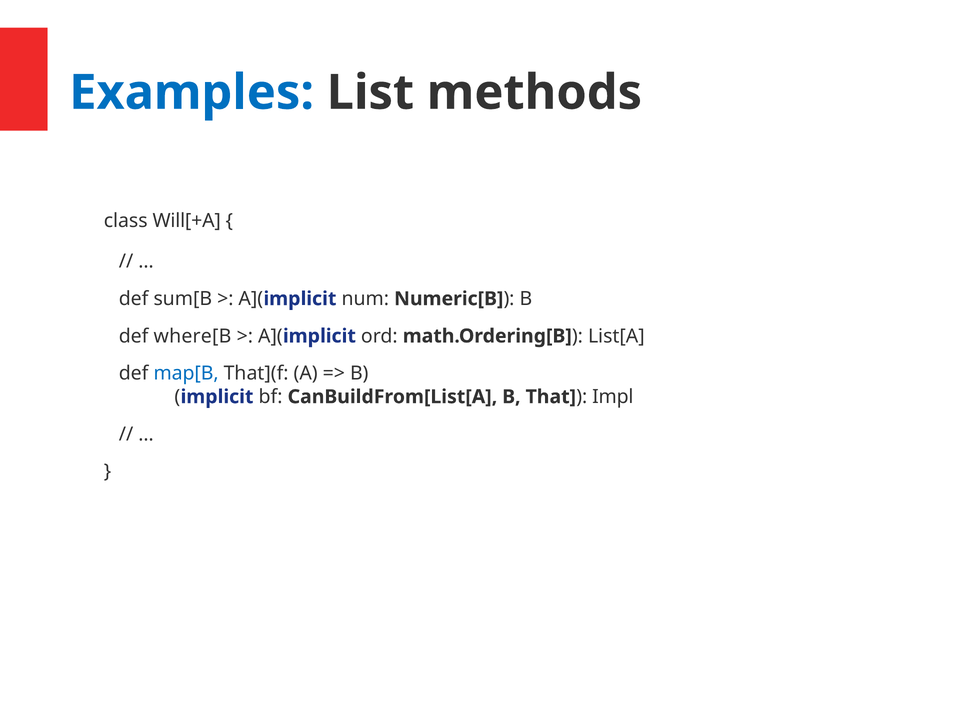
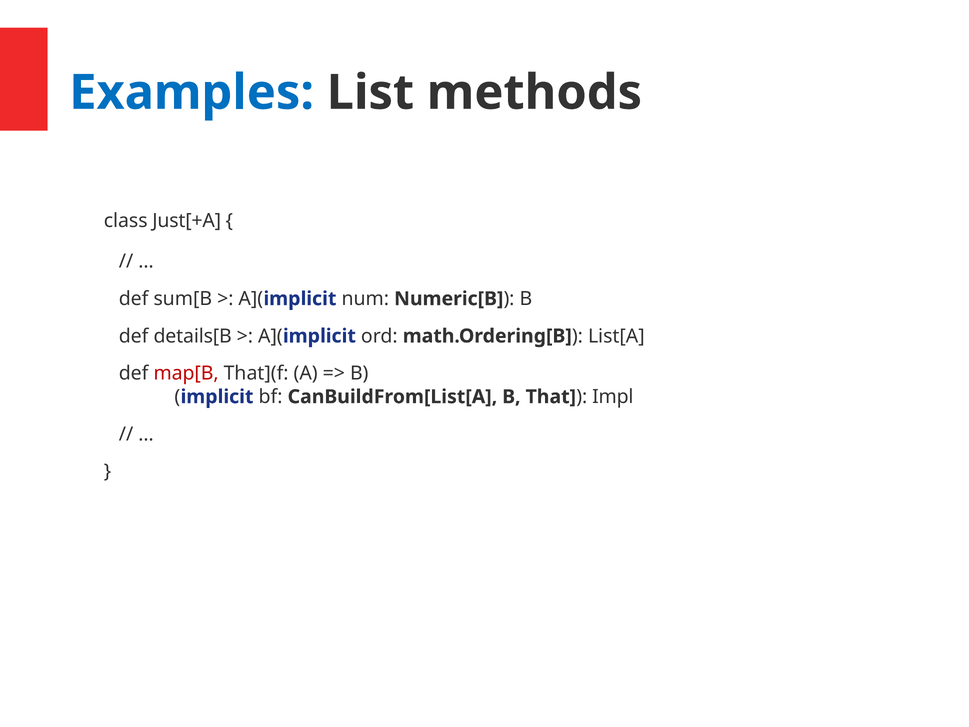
Will[+A: Will[+A -> Just[+A (187, 221)
where[B: where[B -> details[B (193, 336)
map[B colour: blue -> red (186, 373)
